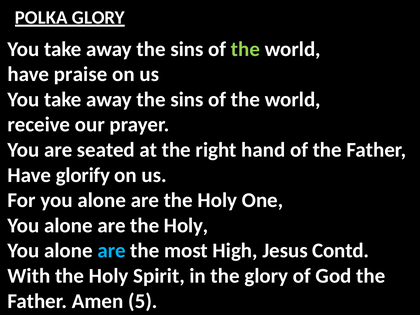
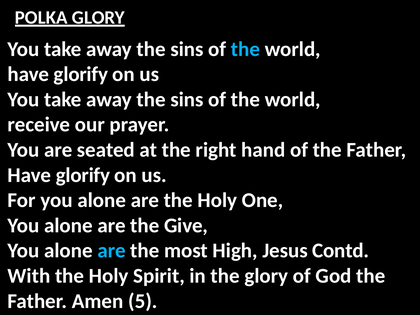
the colour: light green -> light blue (245, 49)
praise: praise -> glorify (81, 74)
Holy: Holy -> Give (186, 226)
